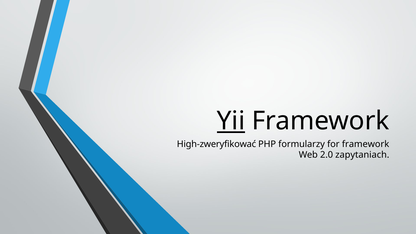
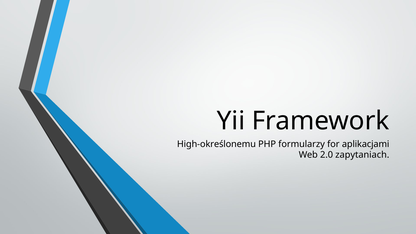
Yii underline: present -> none (231, 121)
High-zweryfikować: High-zweryfikować -> High-określonemu (216, 144)
for framework: framework -> aplikacjami (366, 144)
